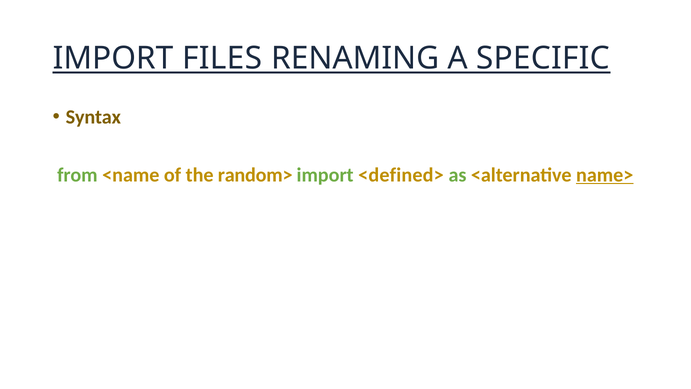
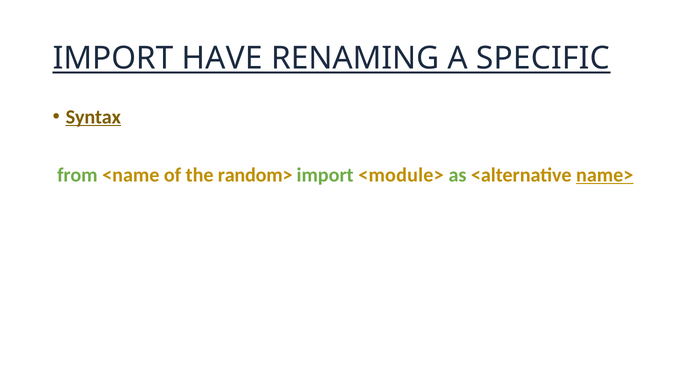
FILES: FILES -> HAVE (222, 58)
Syntax underline: none -> present (93, 117)
<defined>: <defined> -> <module> (401, 175)
